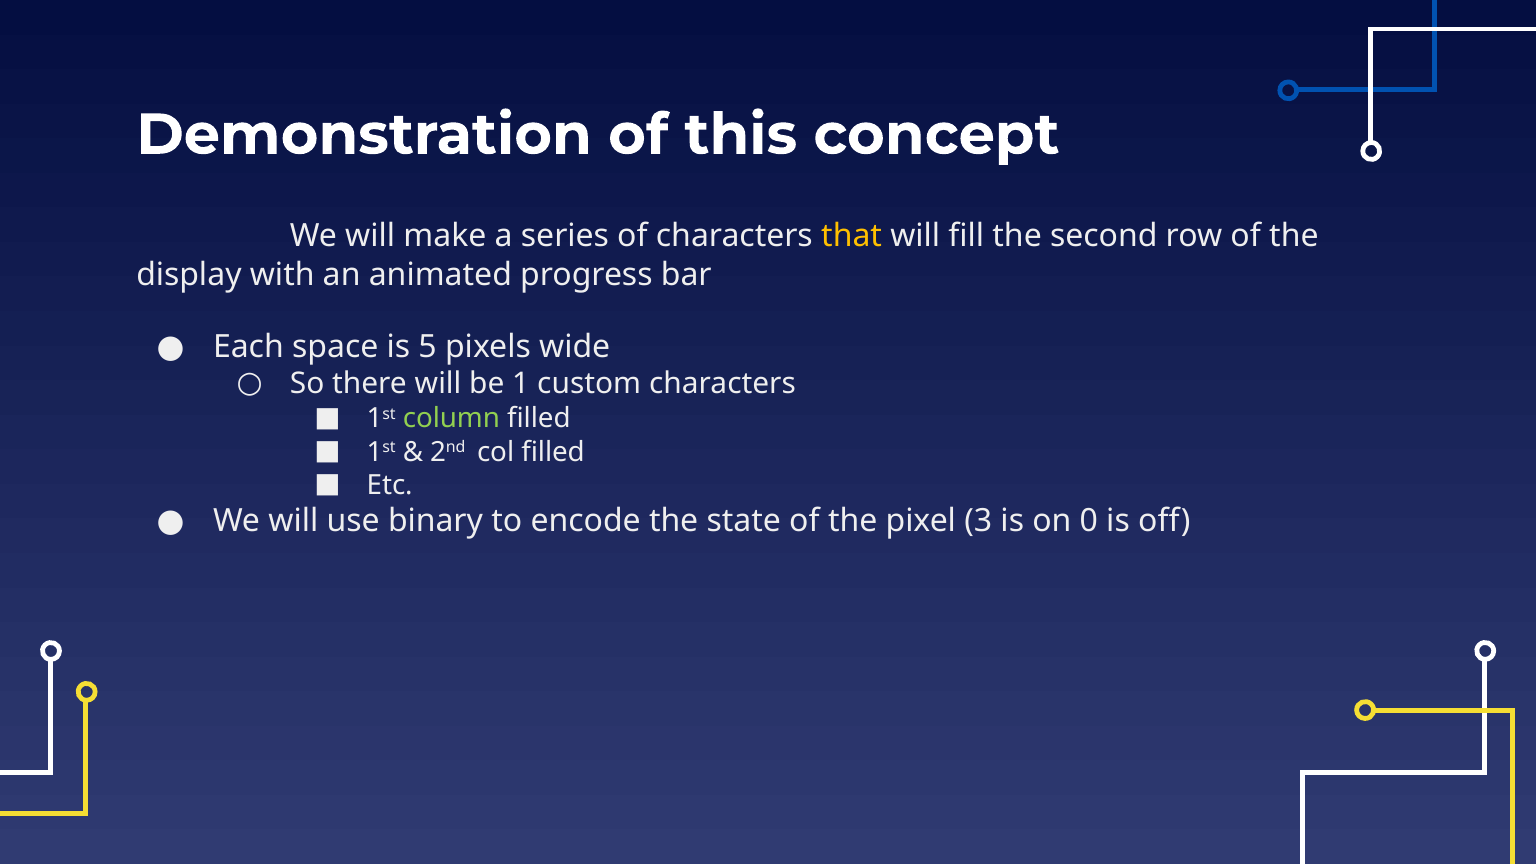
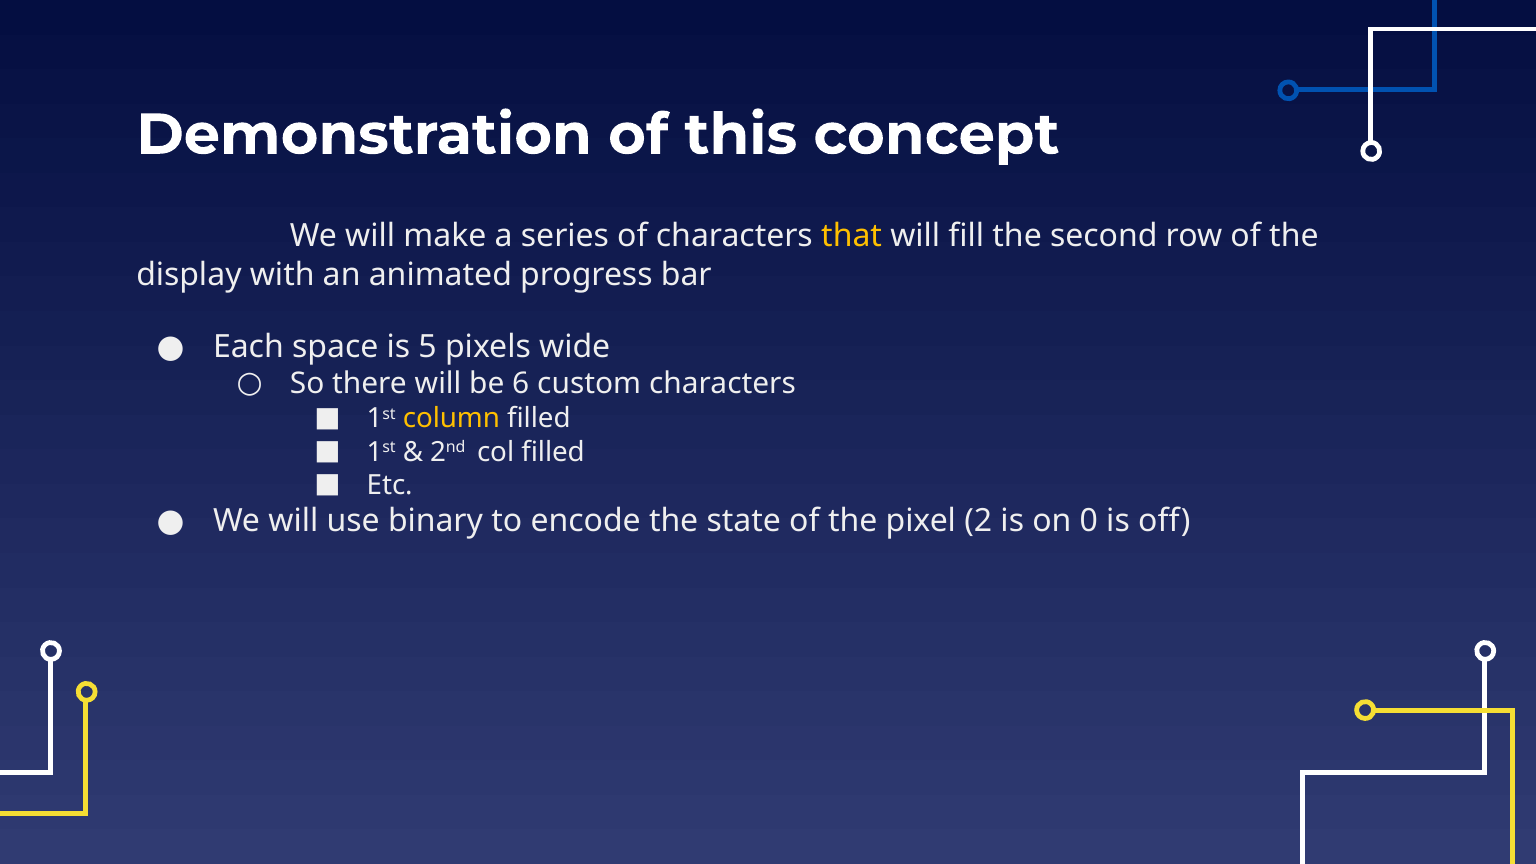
1: 1 -> 6 (521, 384)
column colour: light green -> yellow (451, 419)
3: 3 -> 2 (978, 521)
